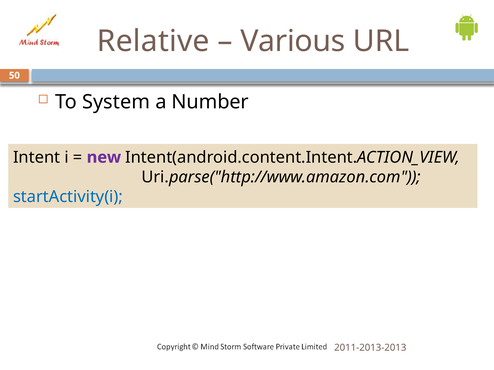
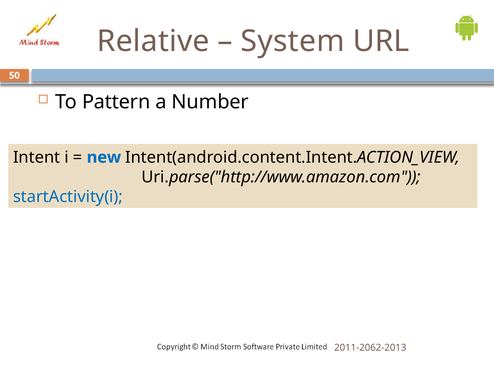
Various: Various -> System (293, 41)
System: System -> Pattern (116, 102)
new colour: purple -> blue (104, 158)
2011-2013-2013: 2011-2013-2013 -> 2011-2062-2013 (370, 348)
